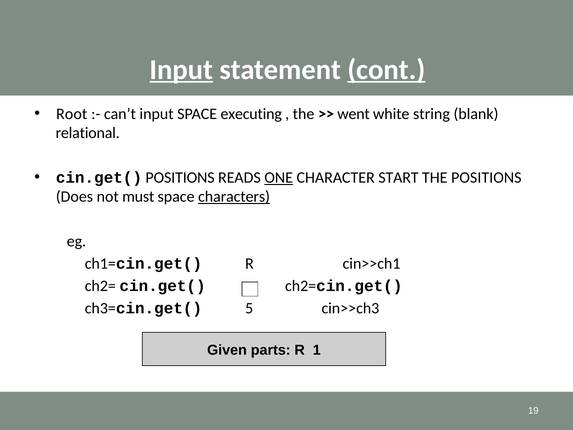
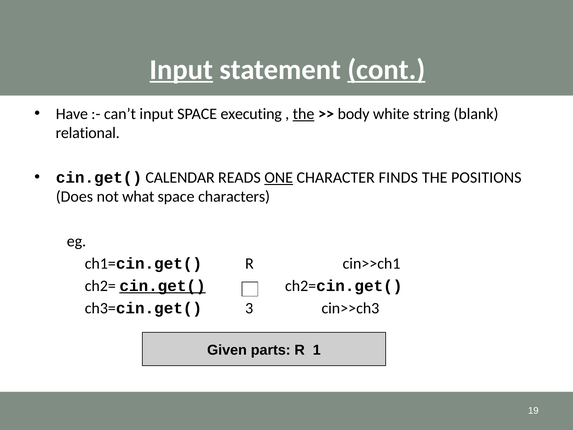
Root: Root -> Have (72, 114)
the underline: none -> present (304, 114)
went: went -> body (354, 114)
cin.get( POSITIONS: POSITIONS -> CALENDAR (180, 177)
START: START -> FINDS (398, 177)
must: must -> what (138, 197)
characters underline: present -> none (234, 197)
cin.get( underline: none -> present (163, 286)
5: 5 -> 3 (249, 308)
